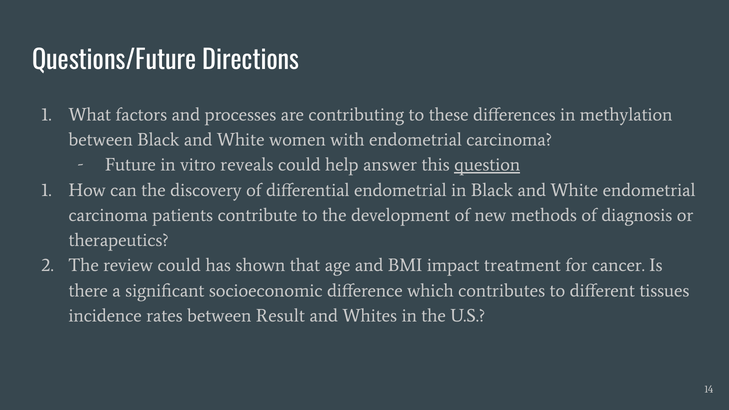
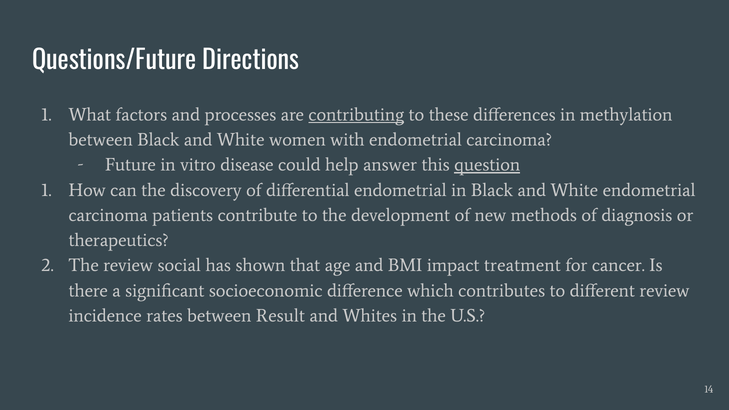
contributing underline: none -> present (356, 115)
reveals: reveals -> disease (247, 165)
review could: could -> social (179, 265)
different tissues: tissues -> review (664, 291)
